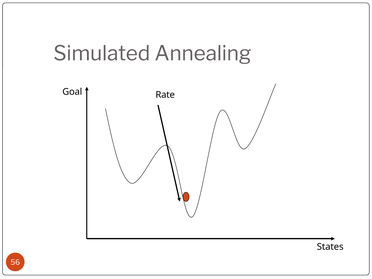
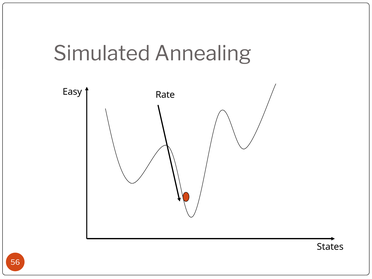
Goal: Goal -> Easy (72, 92)
